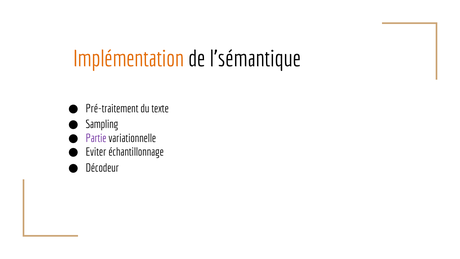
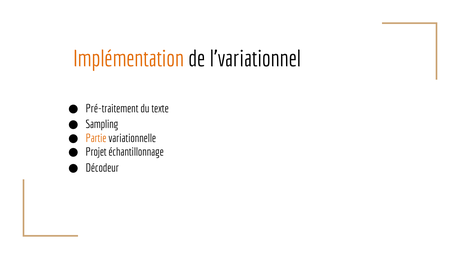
l'sémantique: l'sémantique -> l'variationnel (255, 59)
Partie colour: purple -> orange (96, 138)
Eviter: Eviter -> Projet (96, 152)
